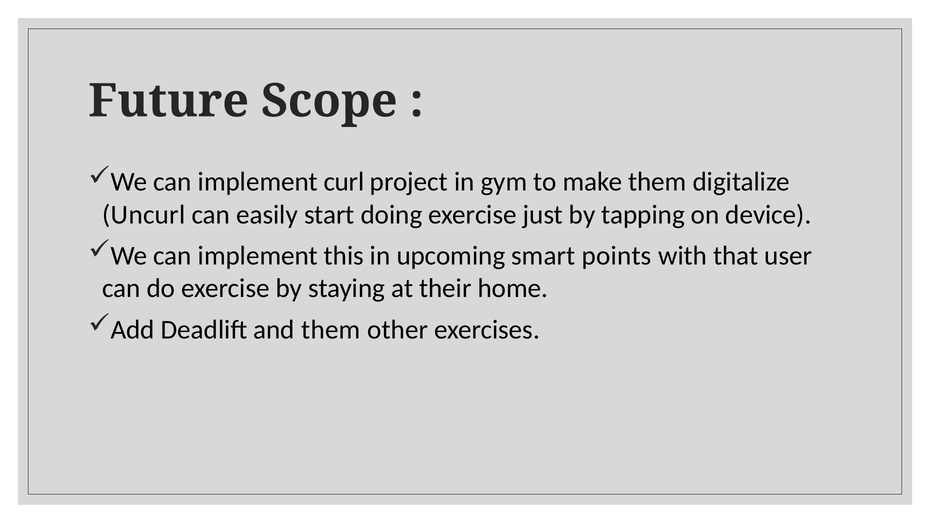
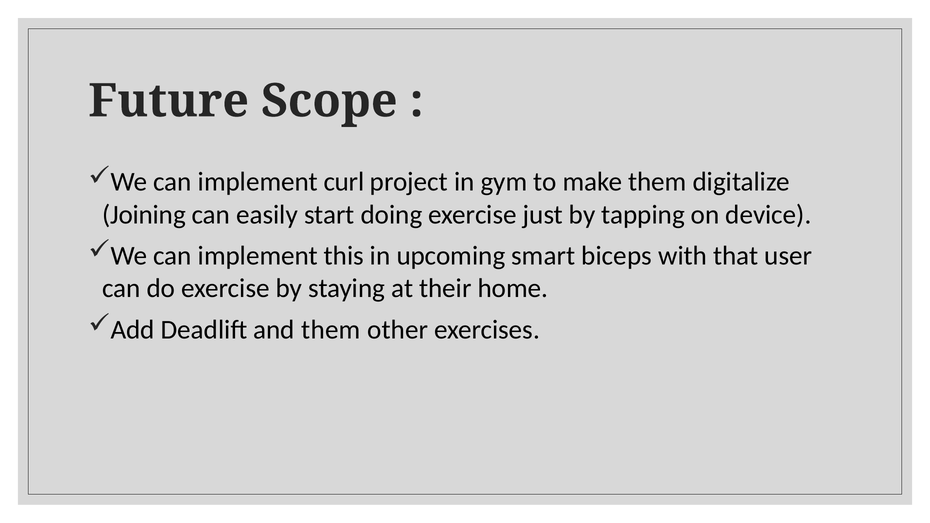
Uncurl: Uncurl -> Joining (144, 215)
points: points -> biceps (617, 256)
